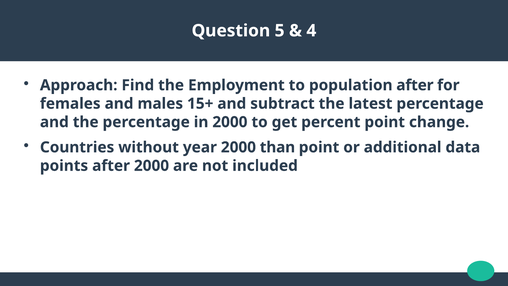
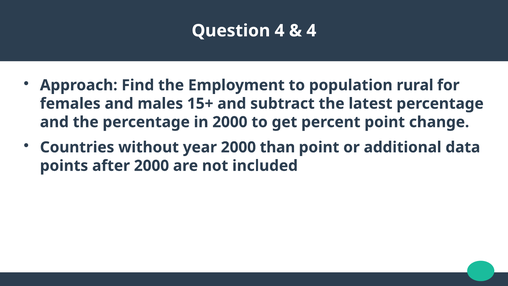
Question 5: 5 -> 4 (280, 31)
population after: after -> rural (415, 85)
